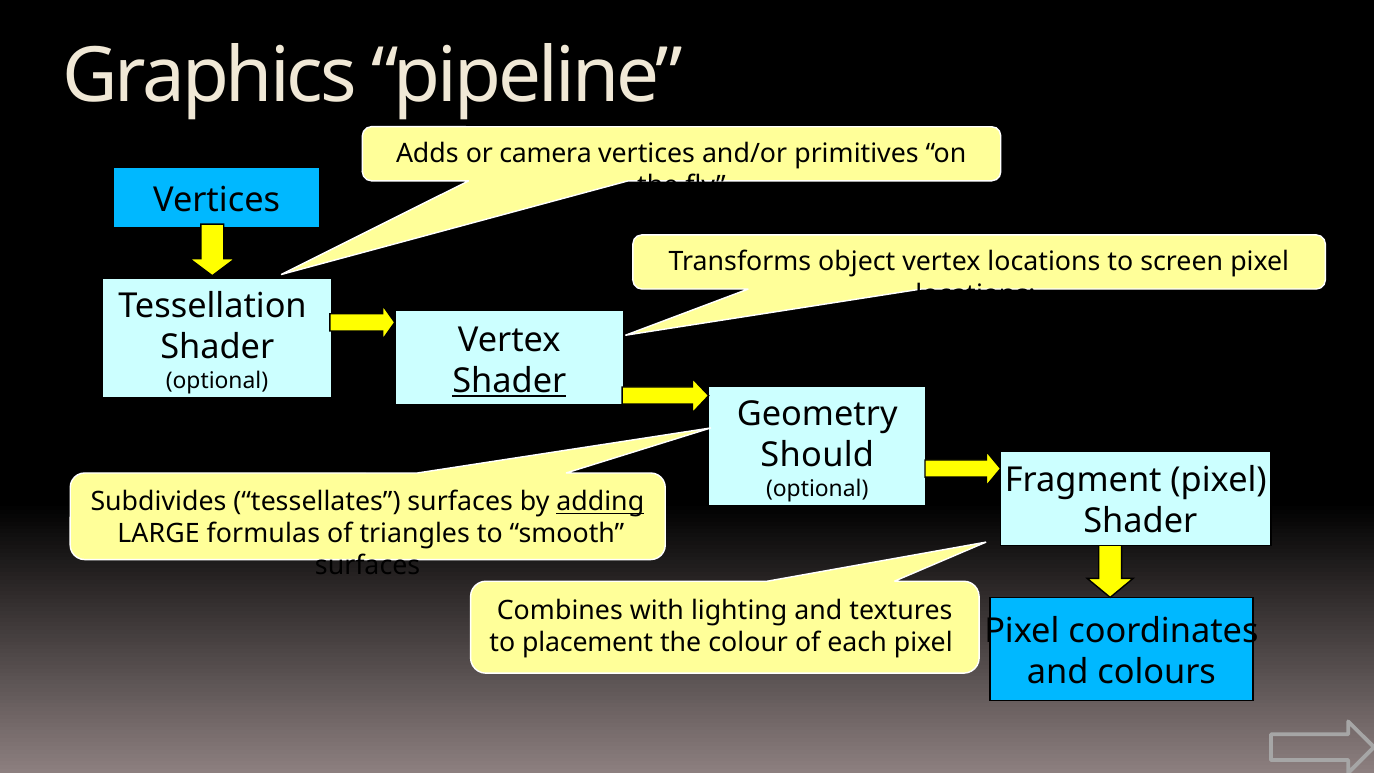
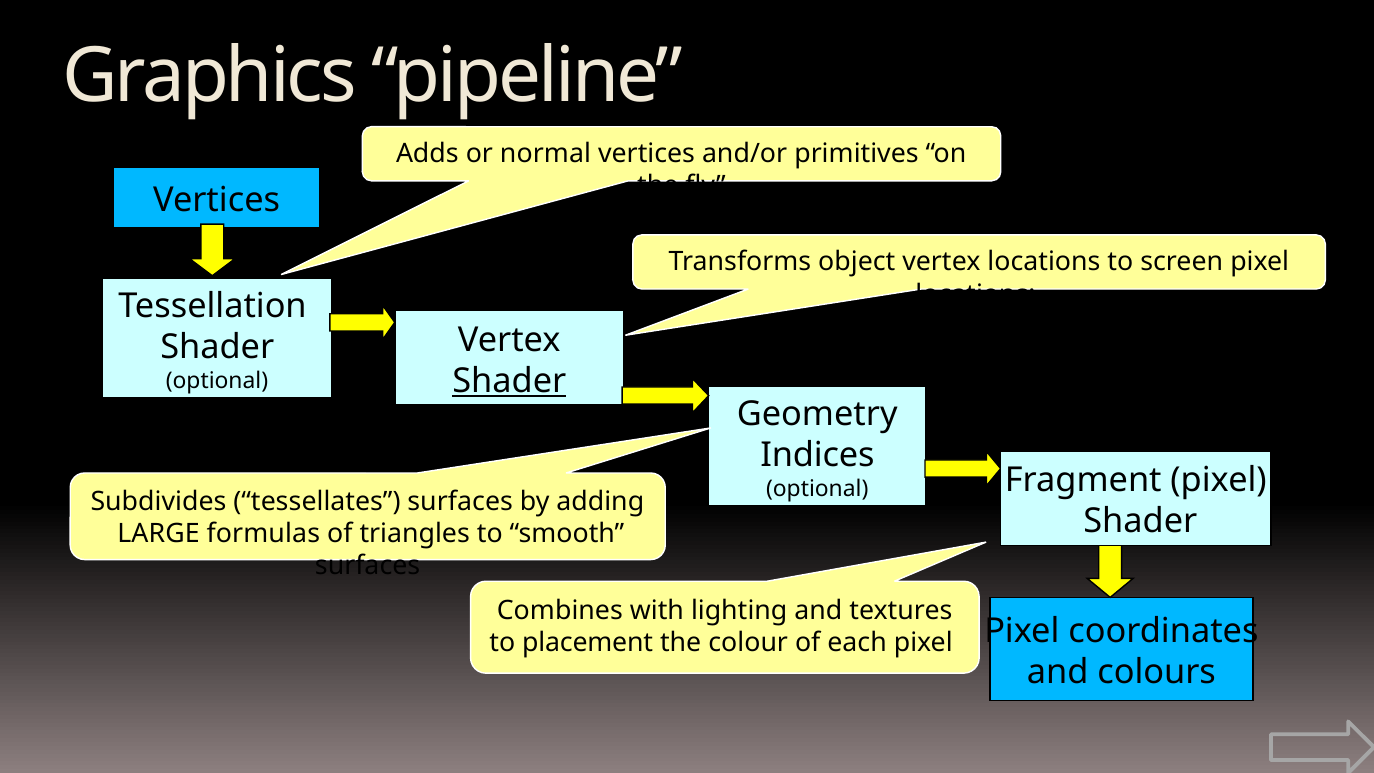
camera: camera -> normal (545, 154)
Should: Should -> Indices (818, 455)
adding underline: present -> none (600, 502)
